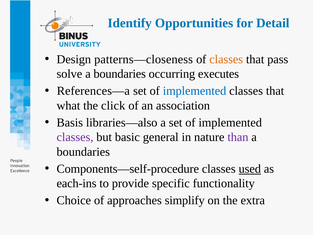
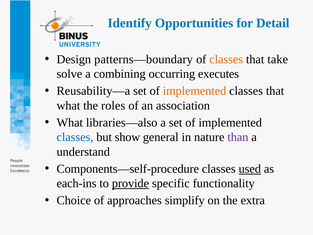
patterns—closeness: patterns—closeness -> patterns—boundary (144, 59)
pass: pass -> take (278, 59)
solve a boundaries: boundaries -> combining (120, 74)
References—a: References—a -> Reusability—a (93, 91)
implemented colour: blue -> orange (195, 91)
click: click -> roles (113, 105)
Basis: Basis -> What (70, 122)
classes colour: purple -> blue (75, 137)
basic: basic -> show (127, 137)
boundaries: boundaries -> understand (83, 152)
provide underline: none -> present (130, 183)
